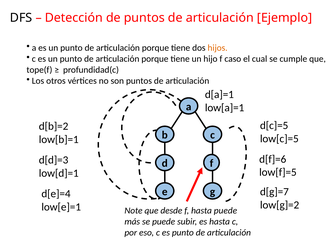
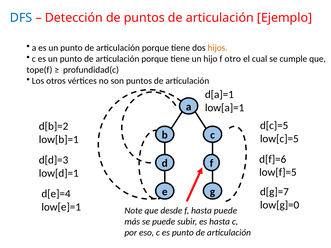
DFS colour: black -> blue (21, 18)
caso: caso -> otro (233, 59)
low[g]=2: low[g]=2 -> low[g]=0 (280, 205)
